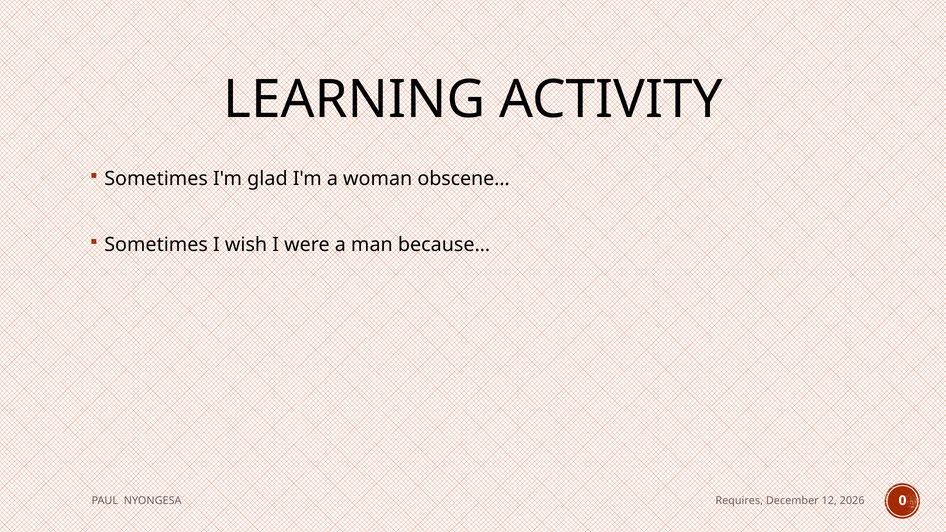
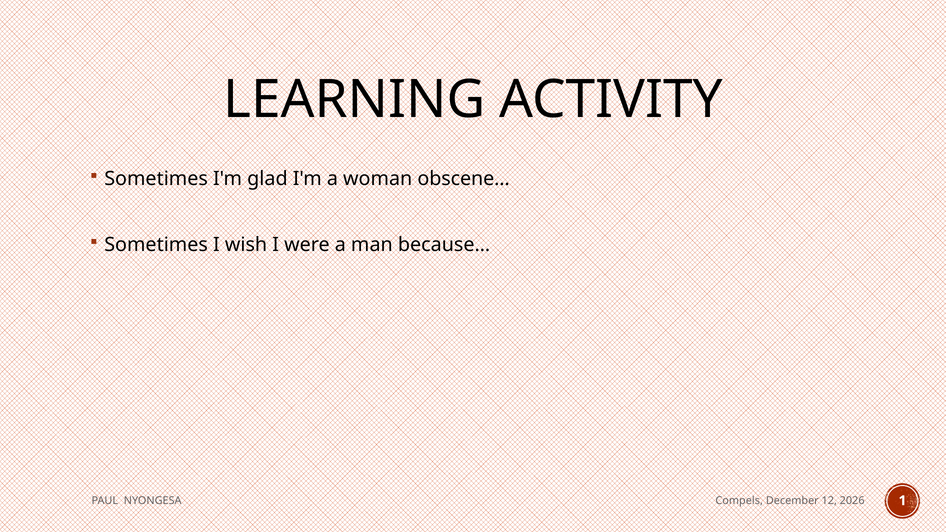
Requires: Requires -> Compels (739, 501)
0: 0 -> 1 (903, 501)
